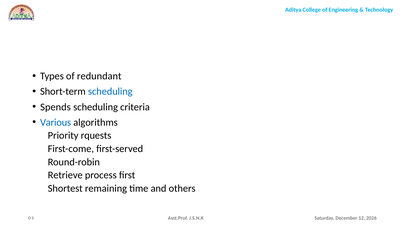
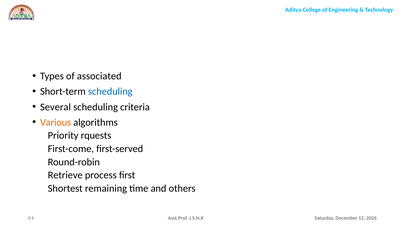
redundant: redundant -> associated (99, 76)
Spends: Spends -> Several (56, 107)
Various colour: blue -> orange (56, 122)
